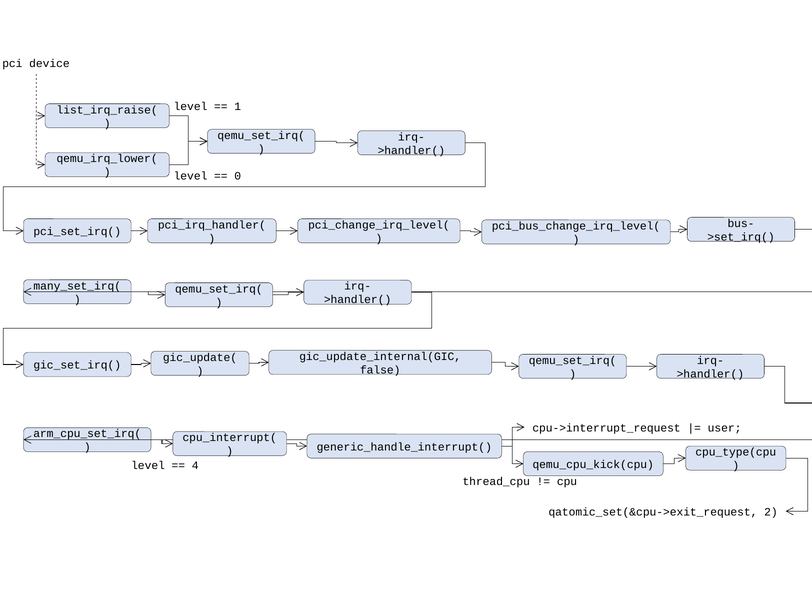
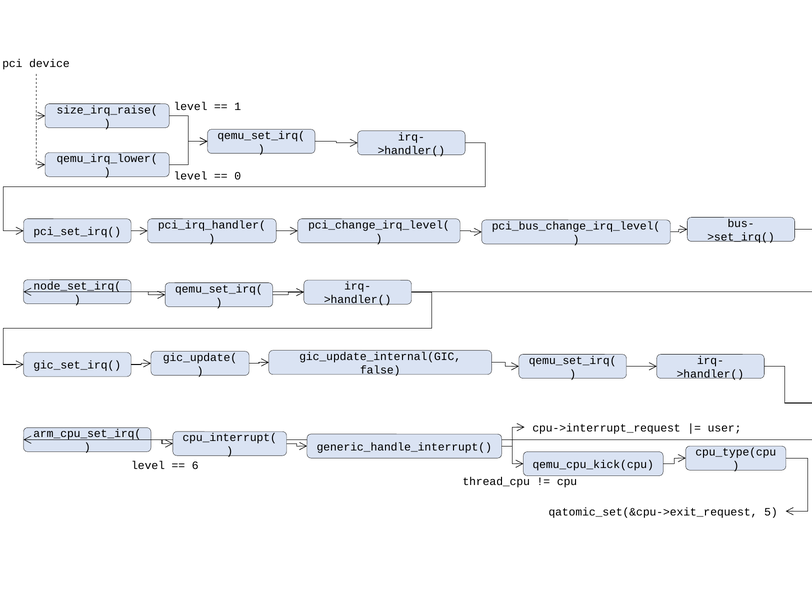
list_irq_raise(: list_irq_raise( -> size_irq_raise( (107, 110)
many_set_irq(: many_set_irq( -> node_set_irq( (77, 286)
4: 4 -> 6 (195, 465)
2: 2 -> 5 (771, 512)
